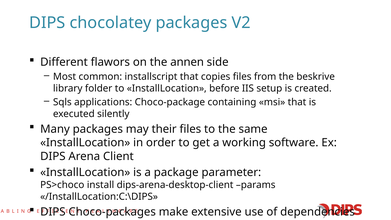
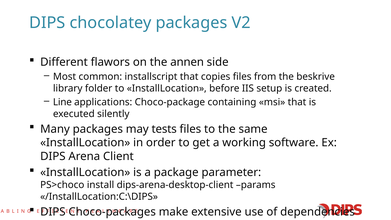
Sqls: Sqls -> Line (62, 102)
their: their -> tests (164, 129)
